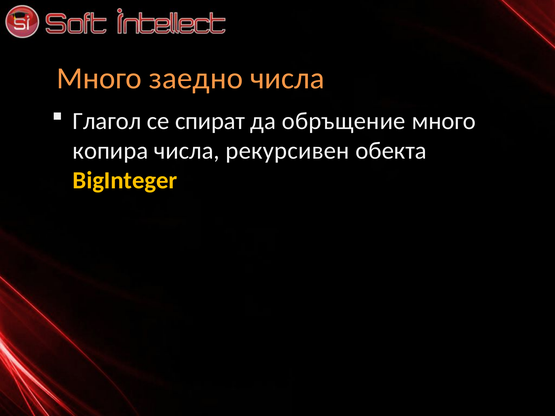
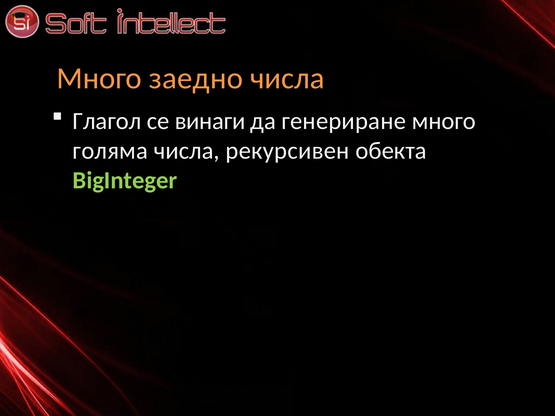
спират: спират -> винаги (210, 121)
обръщение: обръщение -> генериране (344, 121)
копира: копира -> голяма (110, 151)
BigInteger colour: yellow -> light green (125, 180)
